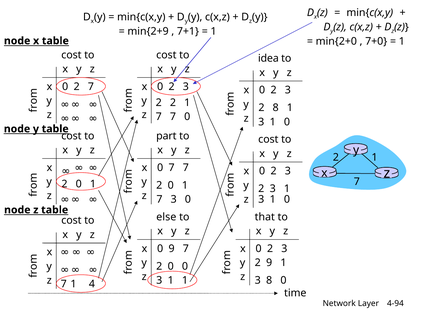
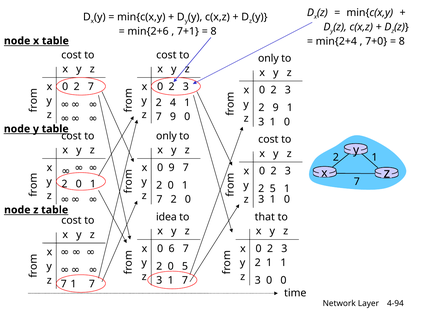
min{2+9: min{2+9 -> min{2+6 (148, 31)
1: 1 -> 8 (214, 31)
min{2+0: min{2+0 -> min{2+4 (336, 41)
1: 1 -> 8 (402, 41)
idea: idea -> only (268, 58)
2 2: 2 -> 4 (173, 102)
2 8: 8 -> 9 (276, 108)
7: 7 -> 9 (173, 117)
part: part -> only (166, 136)
0 7: 7 -> 9 (172, 167)
3: 3 -> 5 (273, 188)
3: 3 -> 2 (174, 199)
else: else -> idea (166, 217)
0 9: 9 -> 6 (172, 248)
2 9: 9 -> 1 (269, 262)
0 0: 0 -> 5 (185, 266)
3 1 1: 1 -> 7 (185, 280)
3 8: 8 -> 0 (269, 280)
7 1 4: 4 -> 7 (92, 283)
